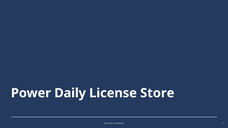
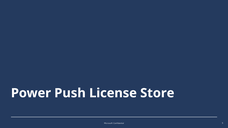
Daily: Daily -> Push (70, 93)
